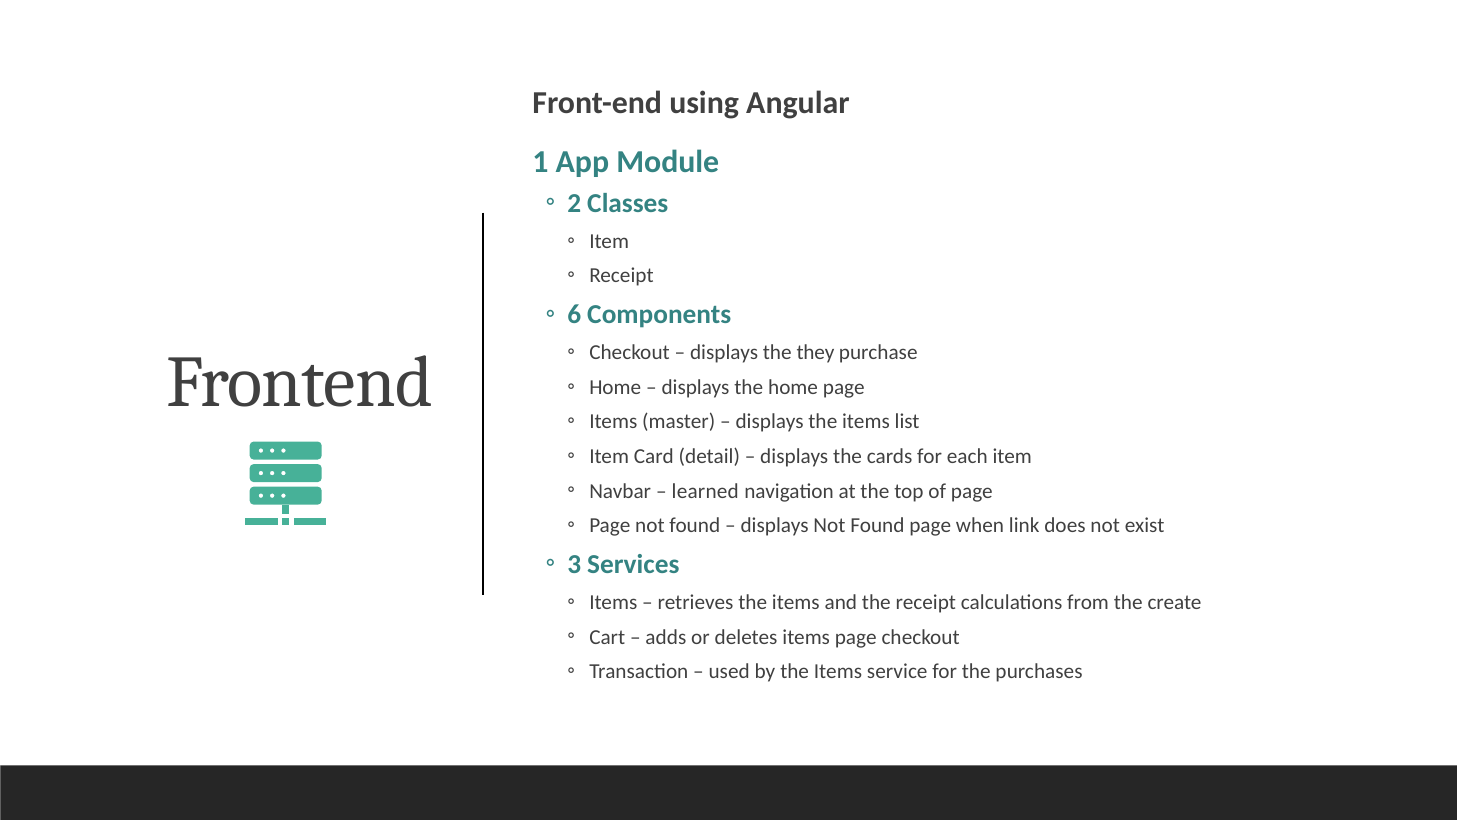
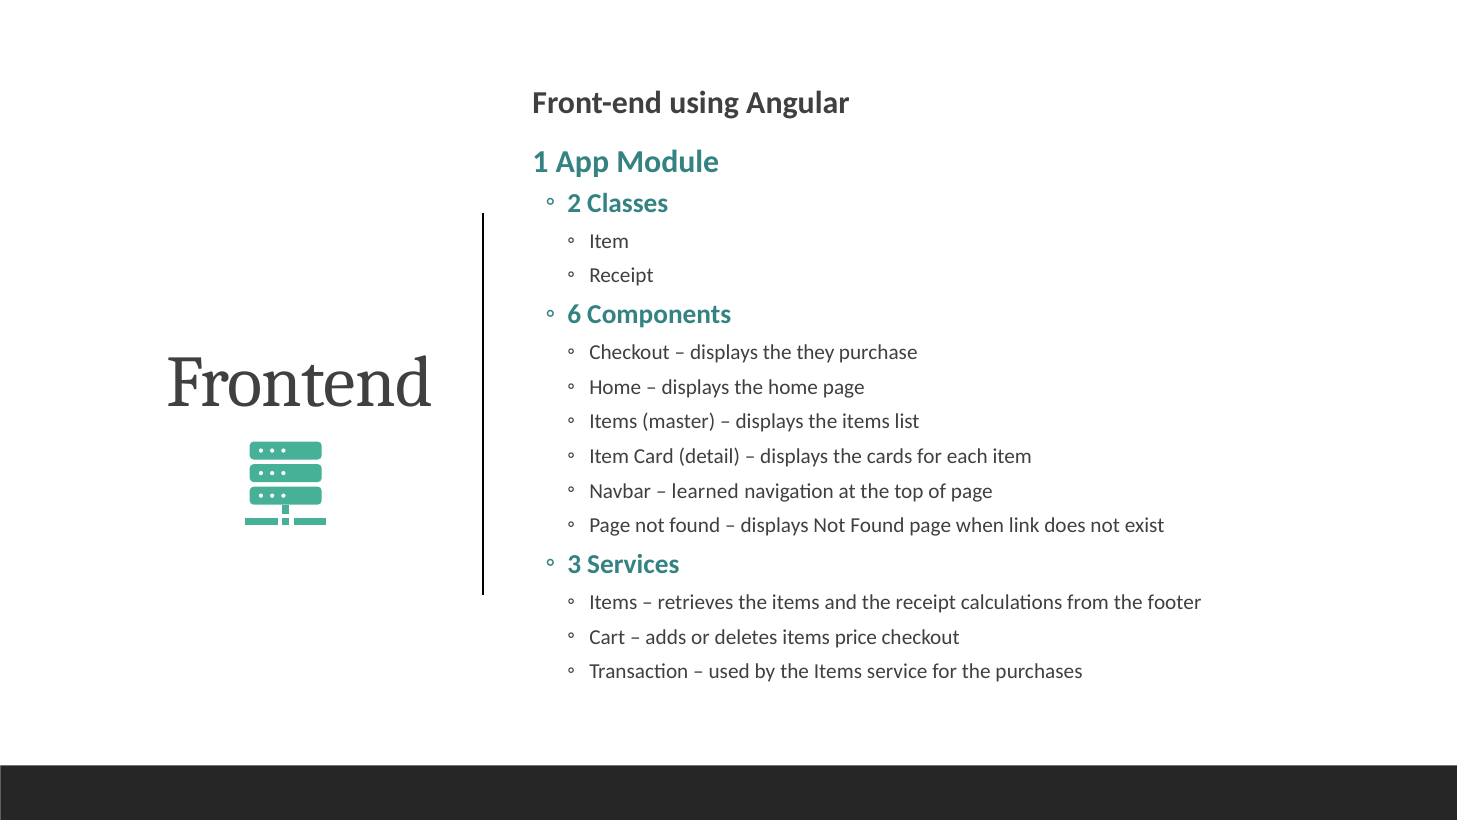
create: create -> footer (1175, 602)
items page: page -> price (856, 637)
